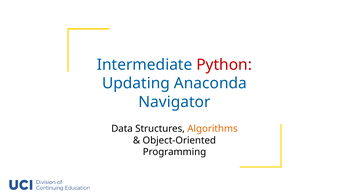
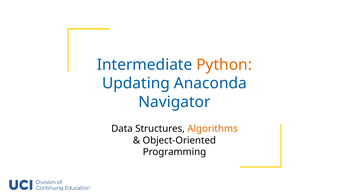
Python colour: red -> orange (224, 65)
